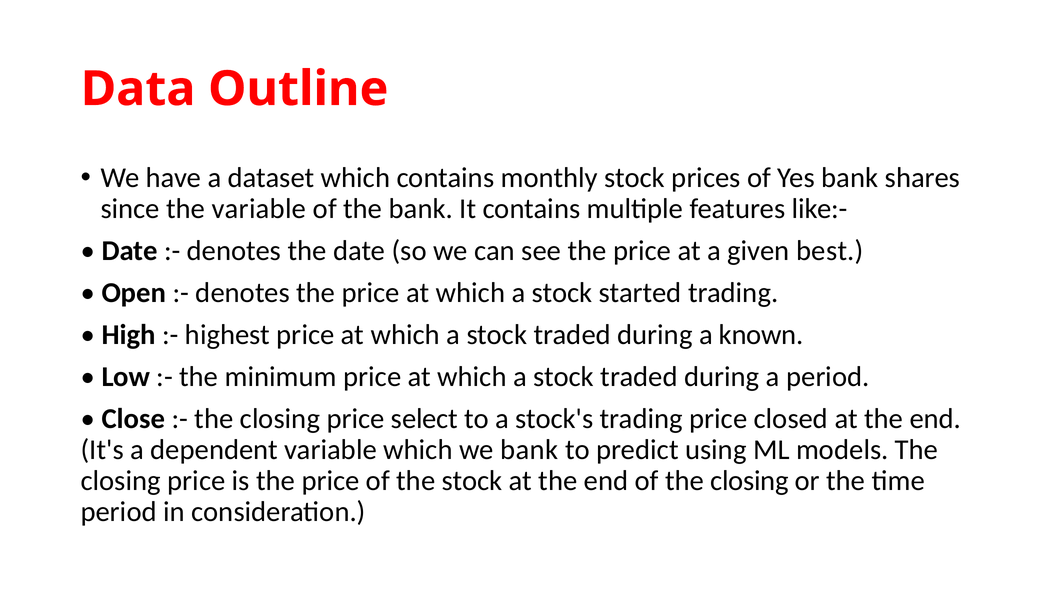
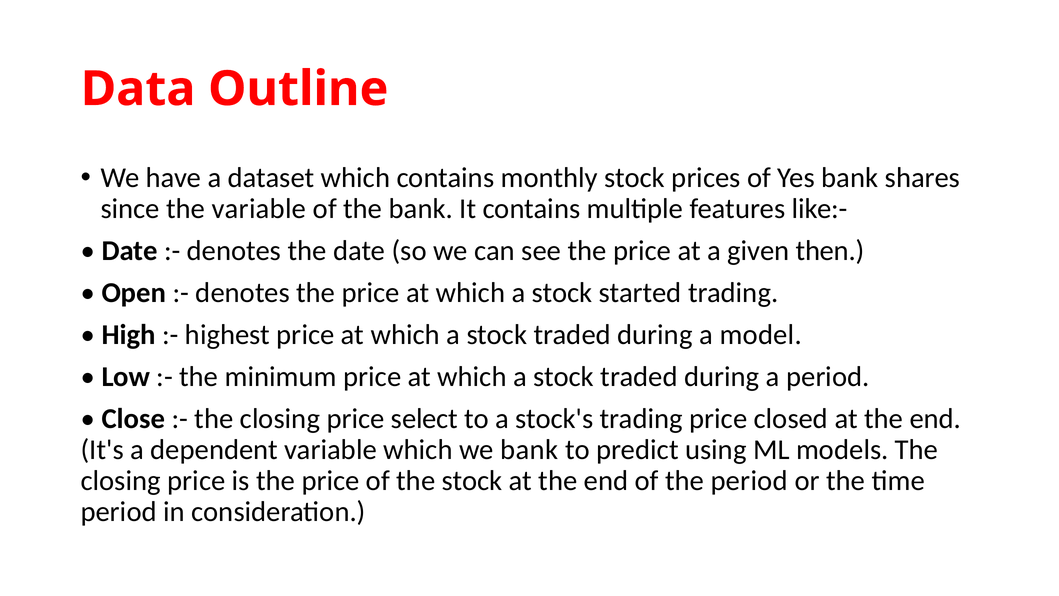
best: best -> then (830, 251)
known: known -> model (761, 335)
of the closing: closing -> period (749, 481)
